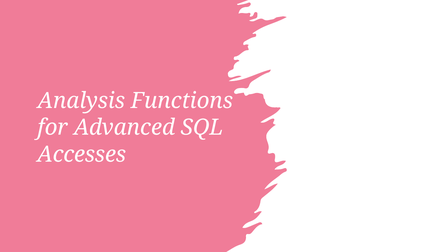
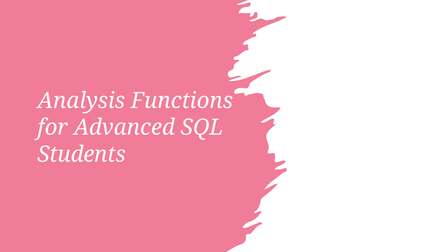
Accesses: Accesses -> Students (82, 154)
